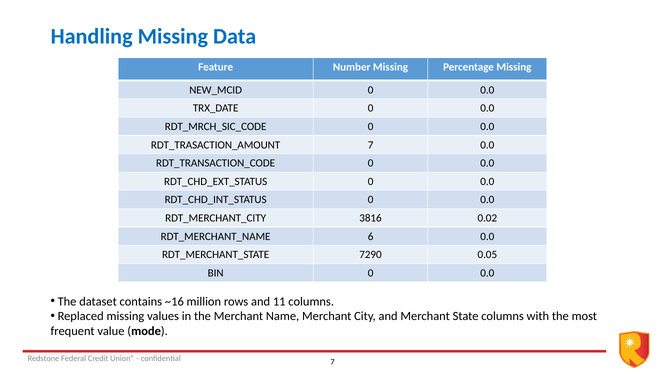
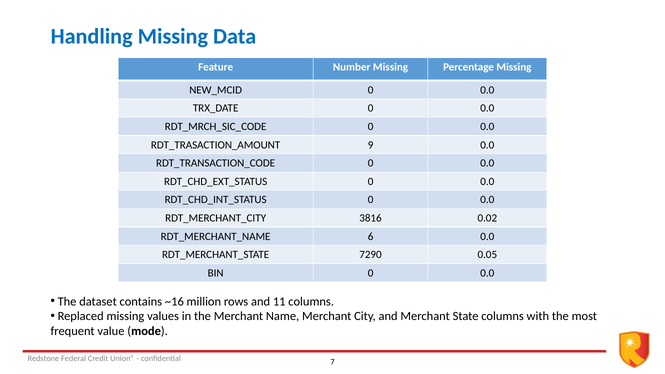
7: 7 -> 9 (371, 145)
